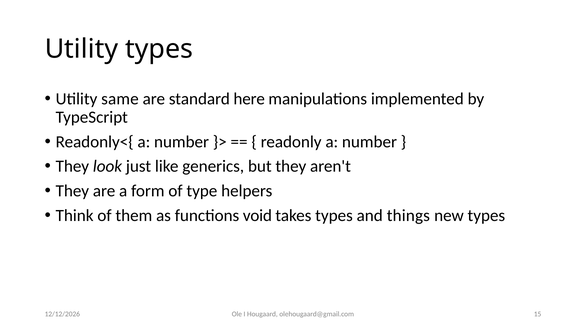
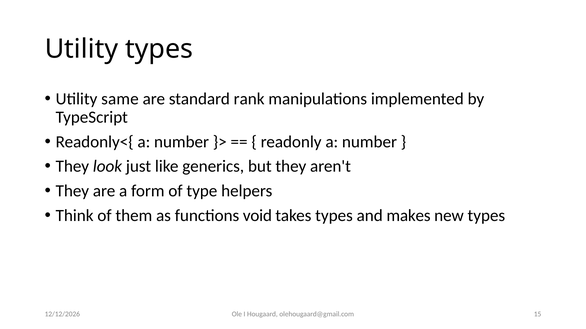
here: here -> rank (249, 99)
things: things -> makes (409, 216)
